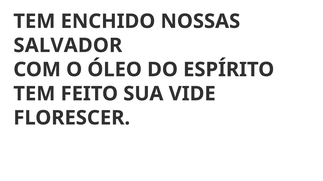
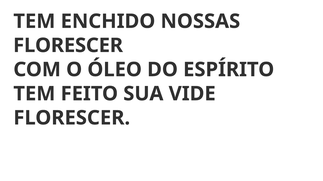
SALVADOR: SALVADOR -> FLORESCER (68, 46)
